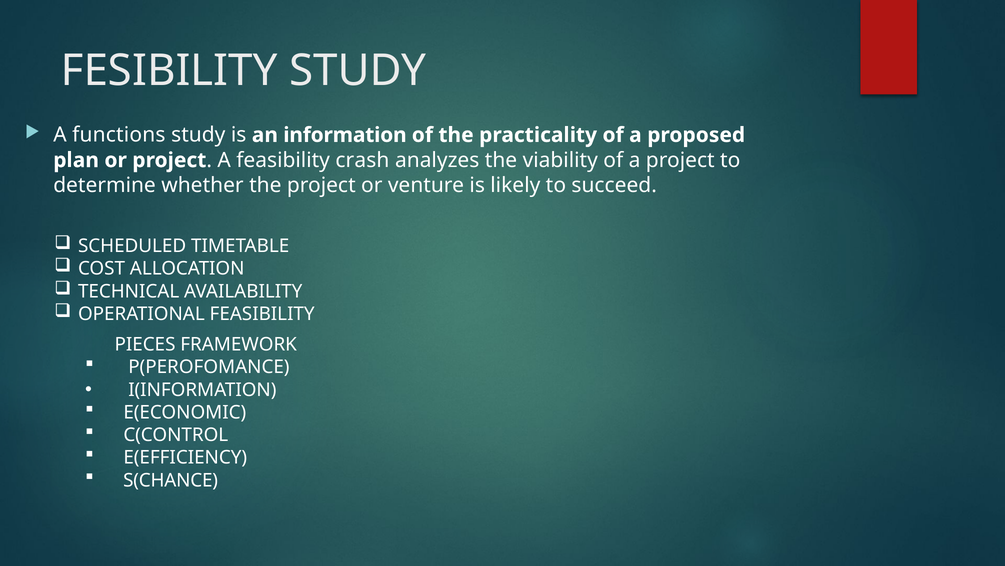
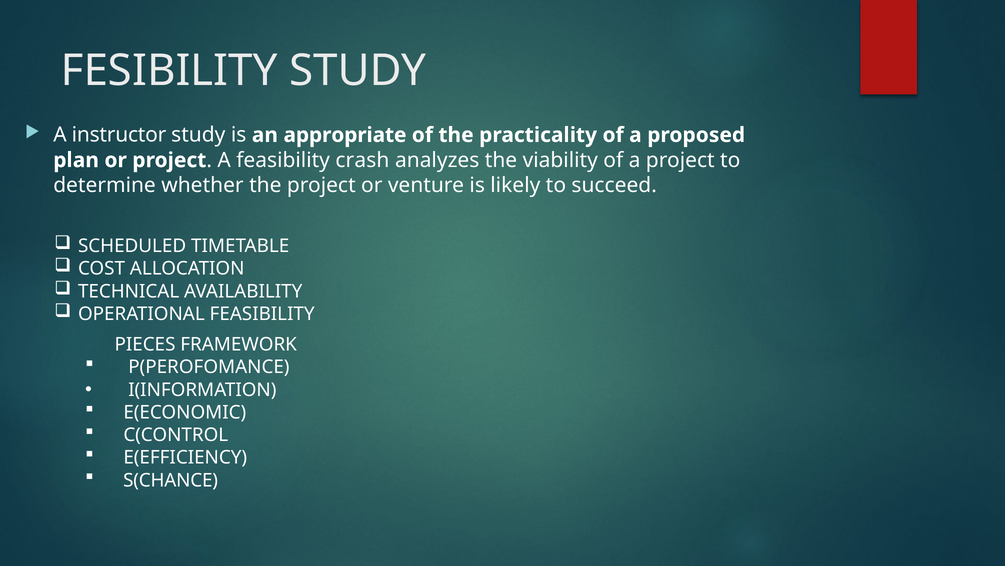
functions: functions -> instructor (119, 135)
information: information -> appropriate (345, 135)
